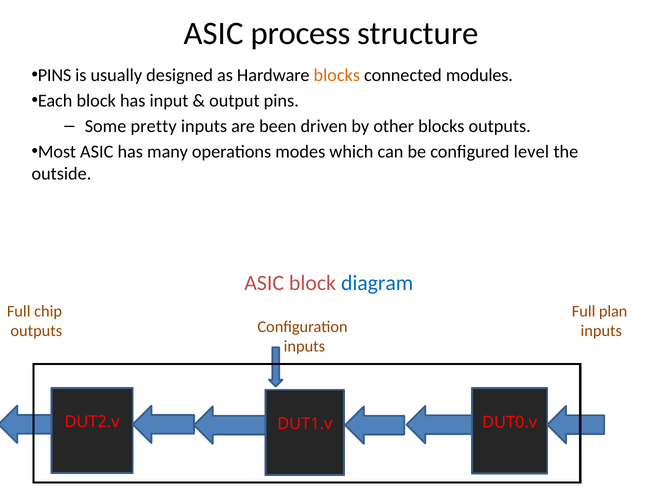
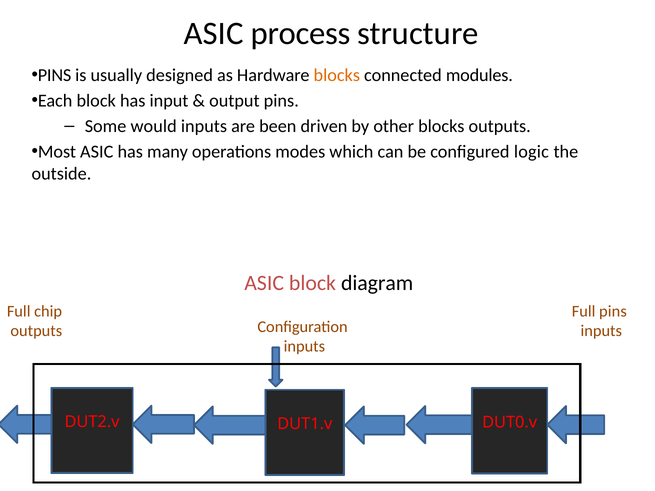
pretty: pretty -> would (154, 126)
level: level -> logic (531, 152)
diagram colour: blue -> black (377, 283)
Full plan: plan -> pins (613, 311)
